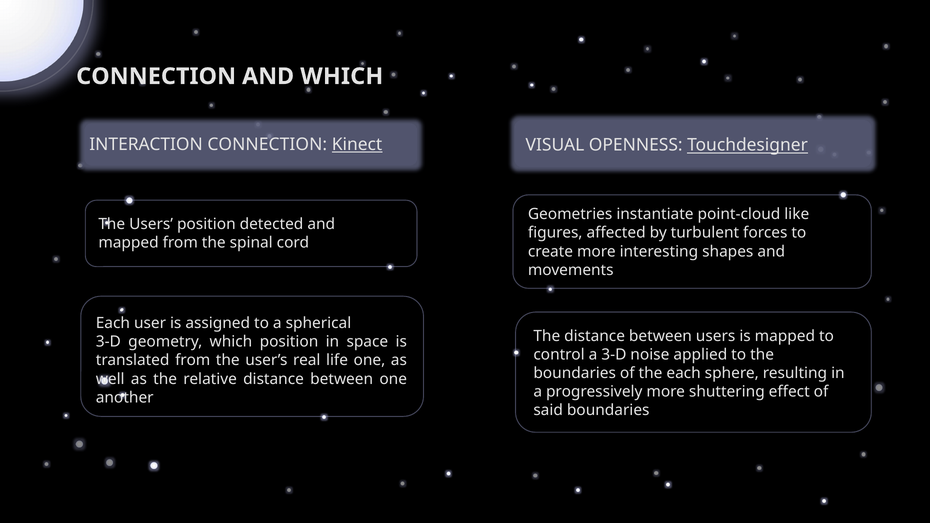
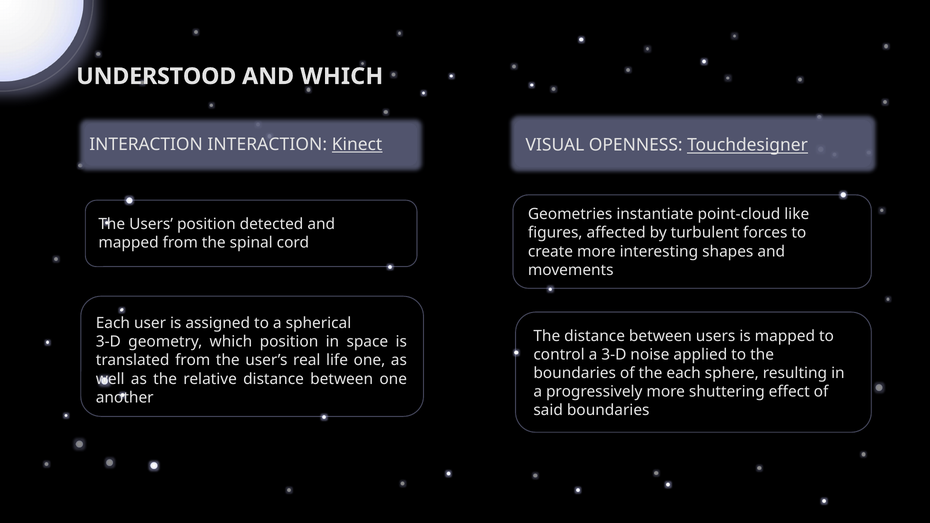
CONNECTION: CONNECTION -> UNDERSTOOD (156, 76)
INTERACTION CONNECTION: CONNECTION -> INTERACTION (267, 144)
